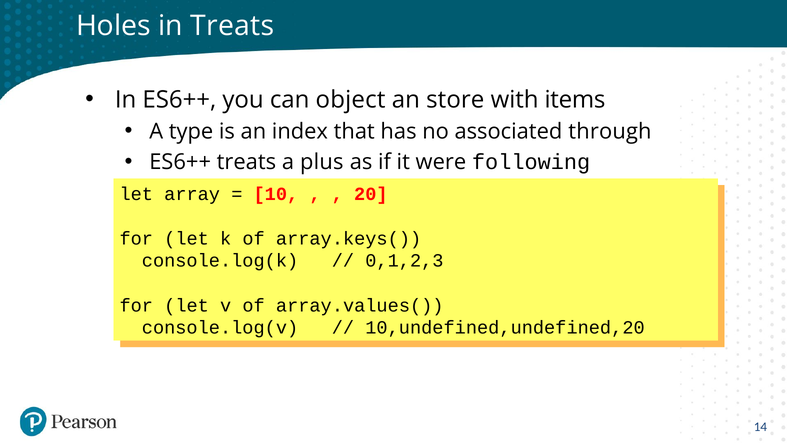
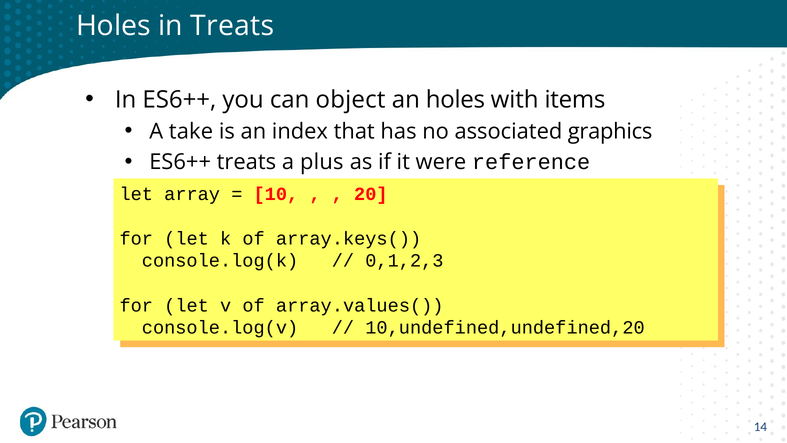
an store: store -> holes (455, 100)
type: type -> take (191, 131)
through: through -> graphics (610, 131)
following: following -> reference (531, 162)
